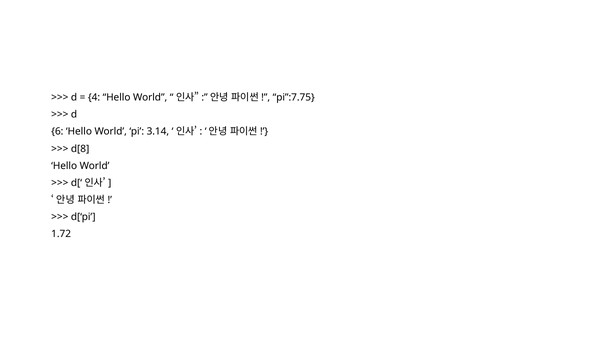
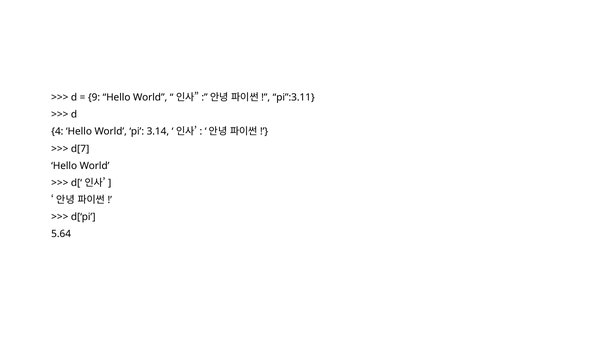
4: 4 -> 9 (94, 98)
pi”:7.75: pi”:7.75 -> pi”:3.11 (294, 98)
6: 6 -> 4 (57, 132)
d[8: d[8 -> d[7 (80, 149)
1.72: 1.72 -> 5.64 (61, 234)
